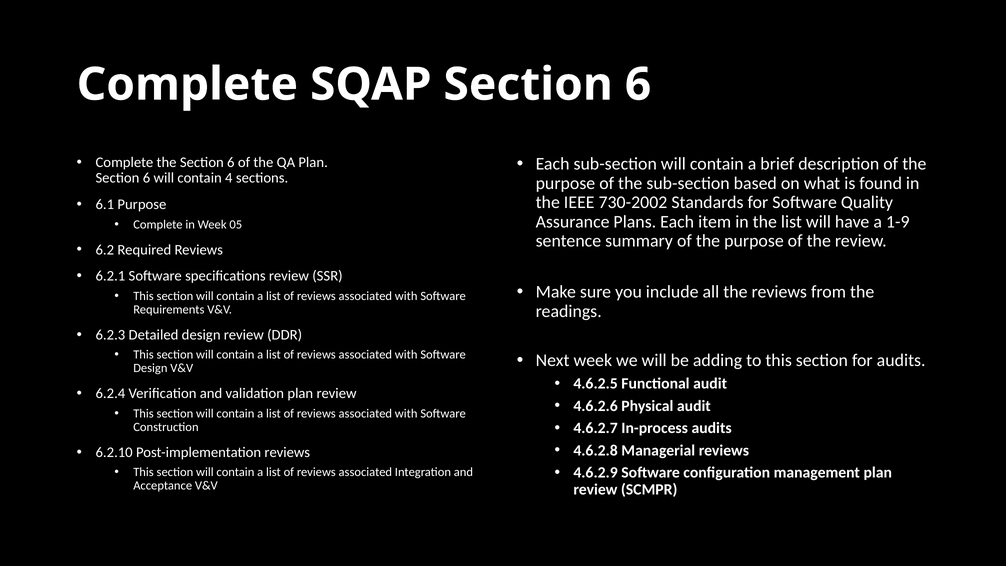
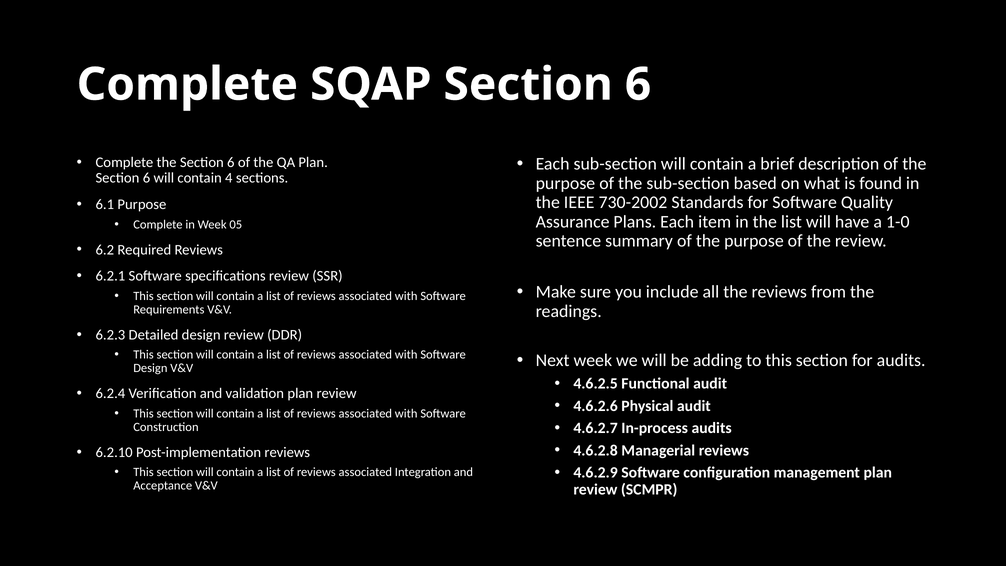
1-9: 1-9 -> 1-0 (898, 222)
